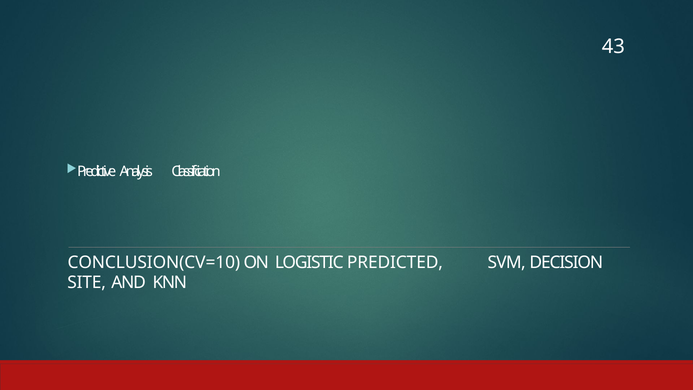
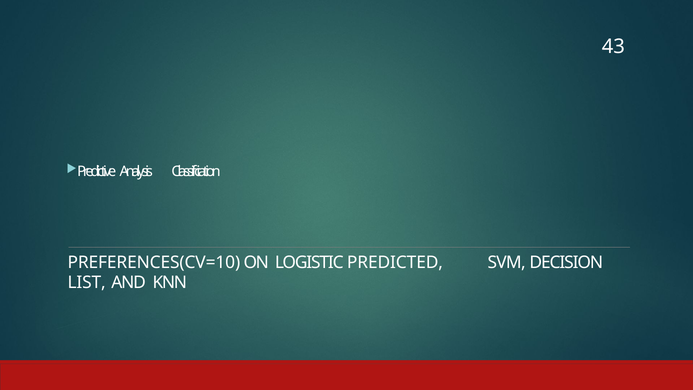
CONCLUSION(CV=10: CONCLUSION(CV=10 -> PREFERENCES(CV=10 (154, 262)
SITE: SITE -> LIST (87, 282)
